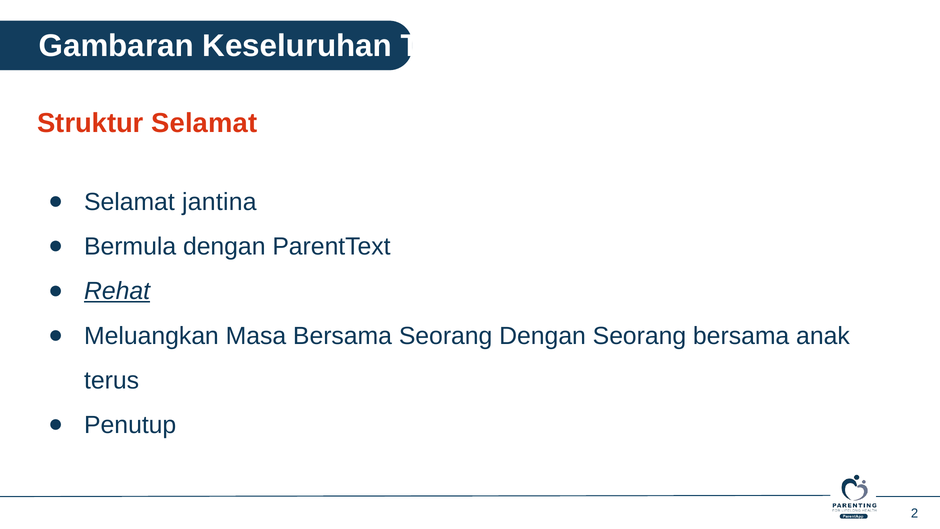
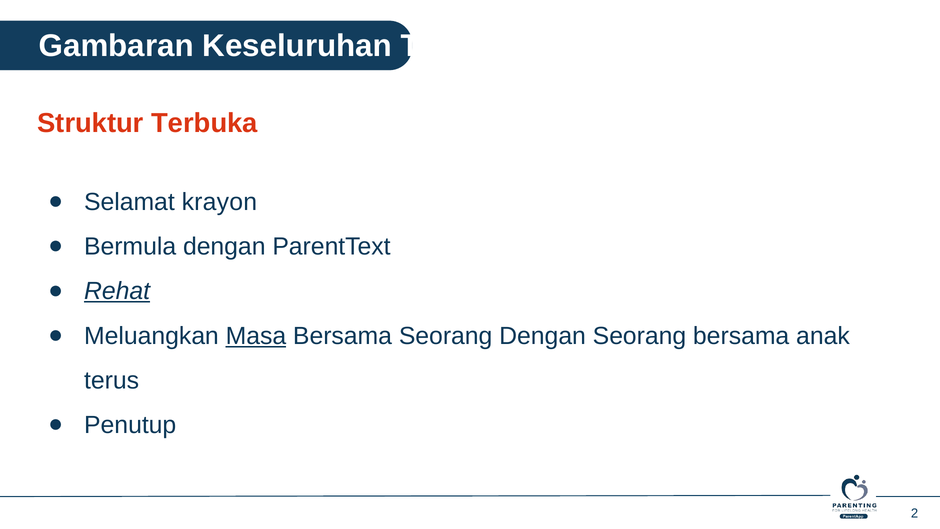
Struktur Selamat: Selamat -> Terbuka (204, 123)
jantina: jantina -> krayon (219, 202)
Masa underline: none -> present (256, 336)
